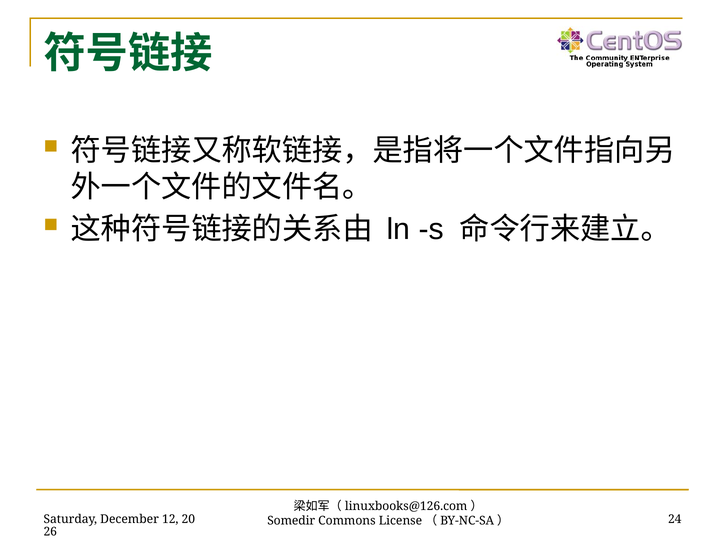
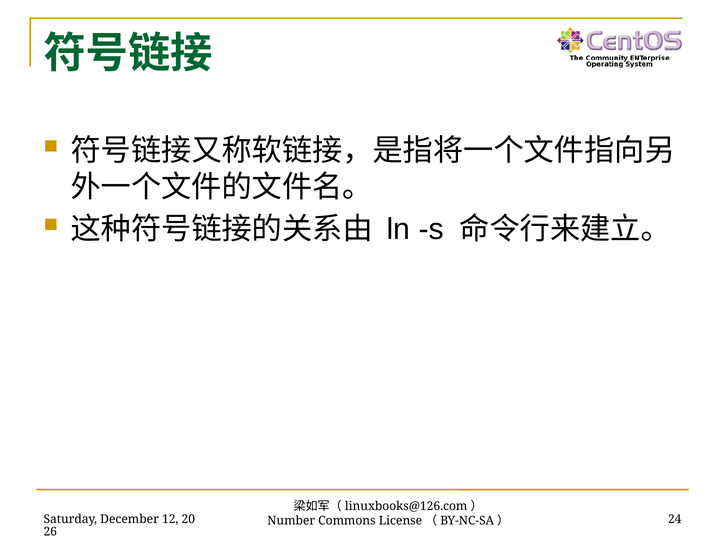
Somedir: Somedir -> Number (291, 521)
